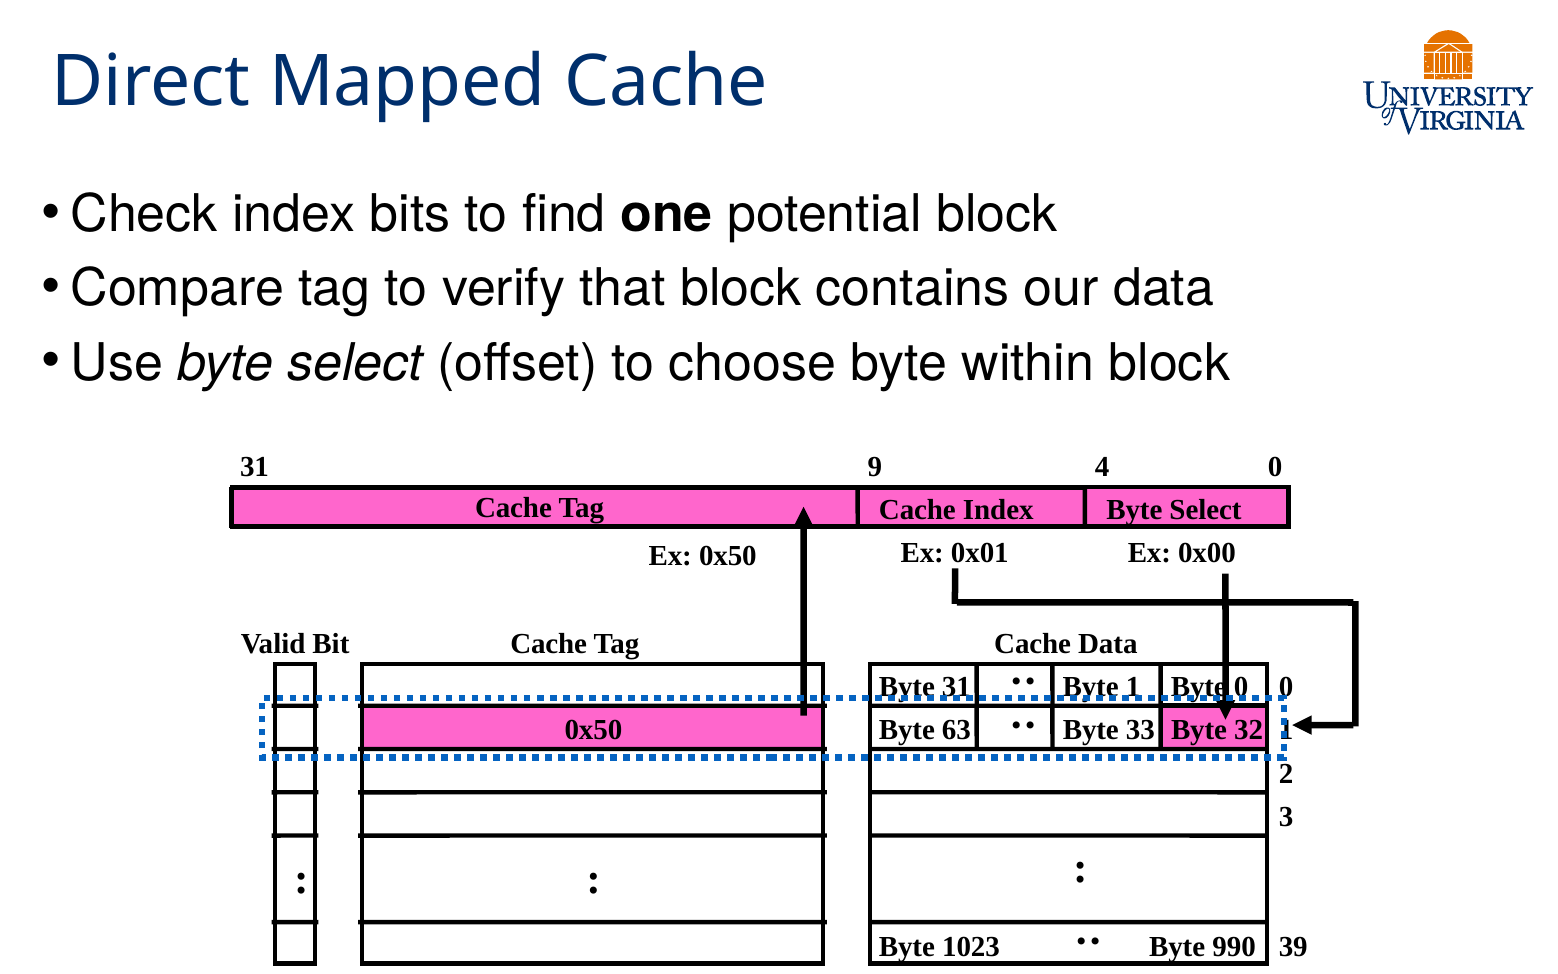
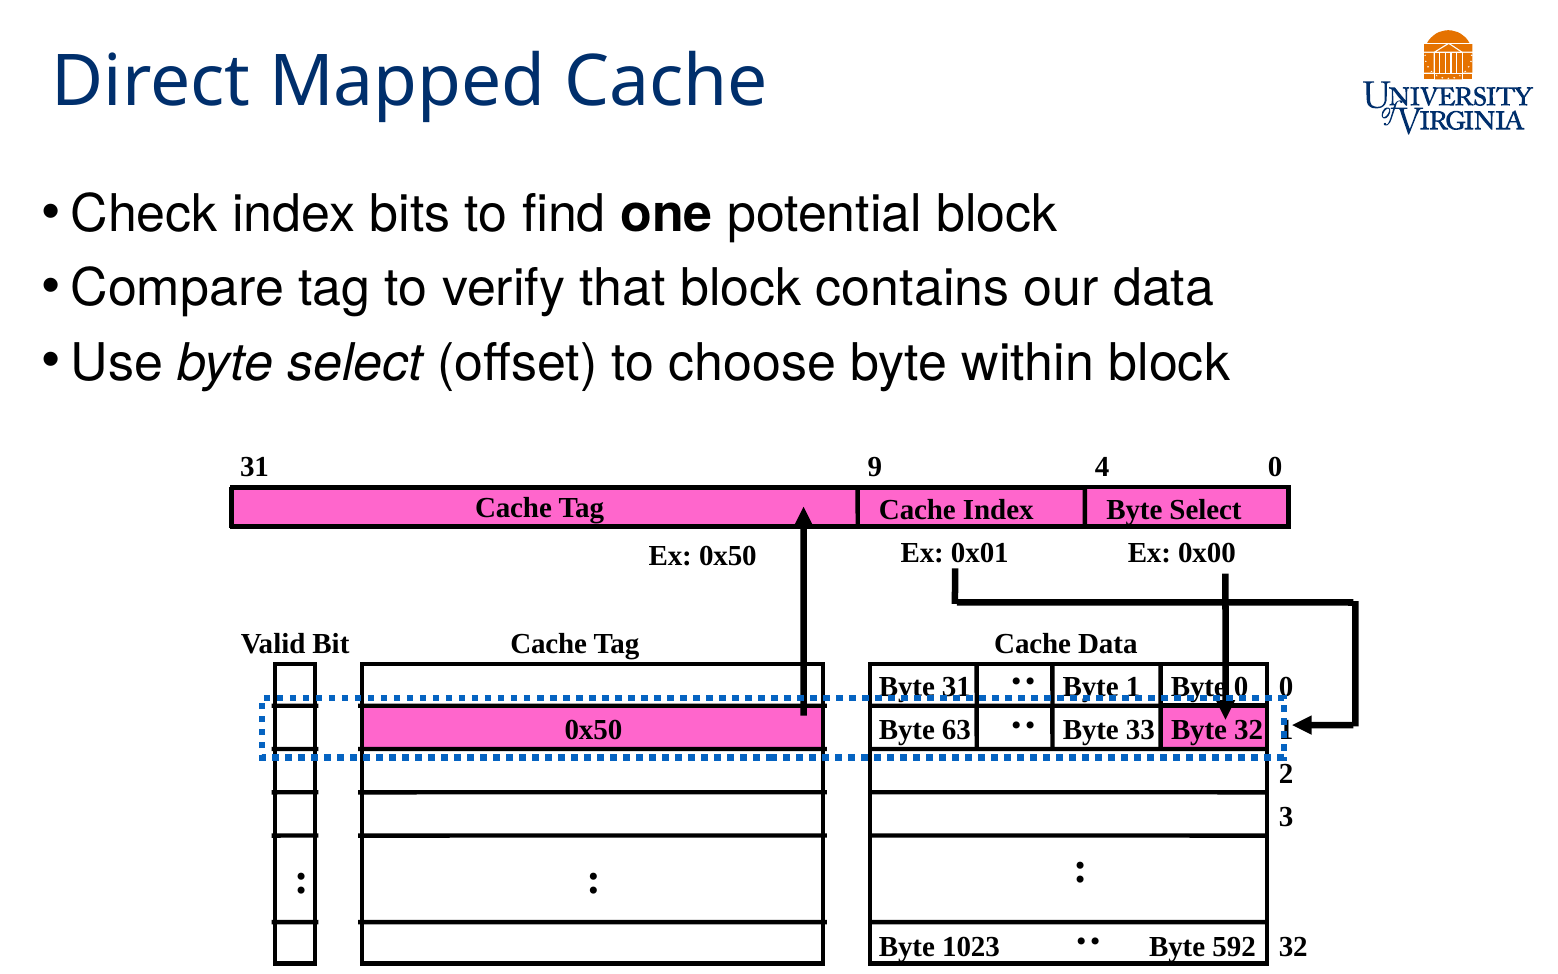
990: 990 -> 592 (1234, 947)
39: 39 -> 32 (1293, 947)
